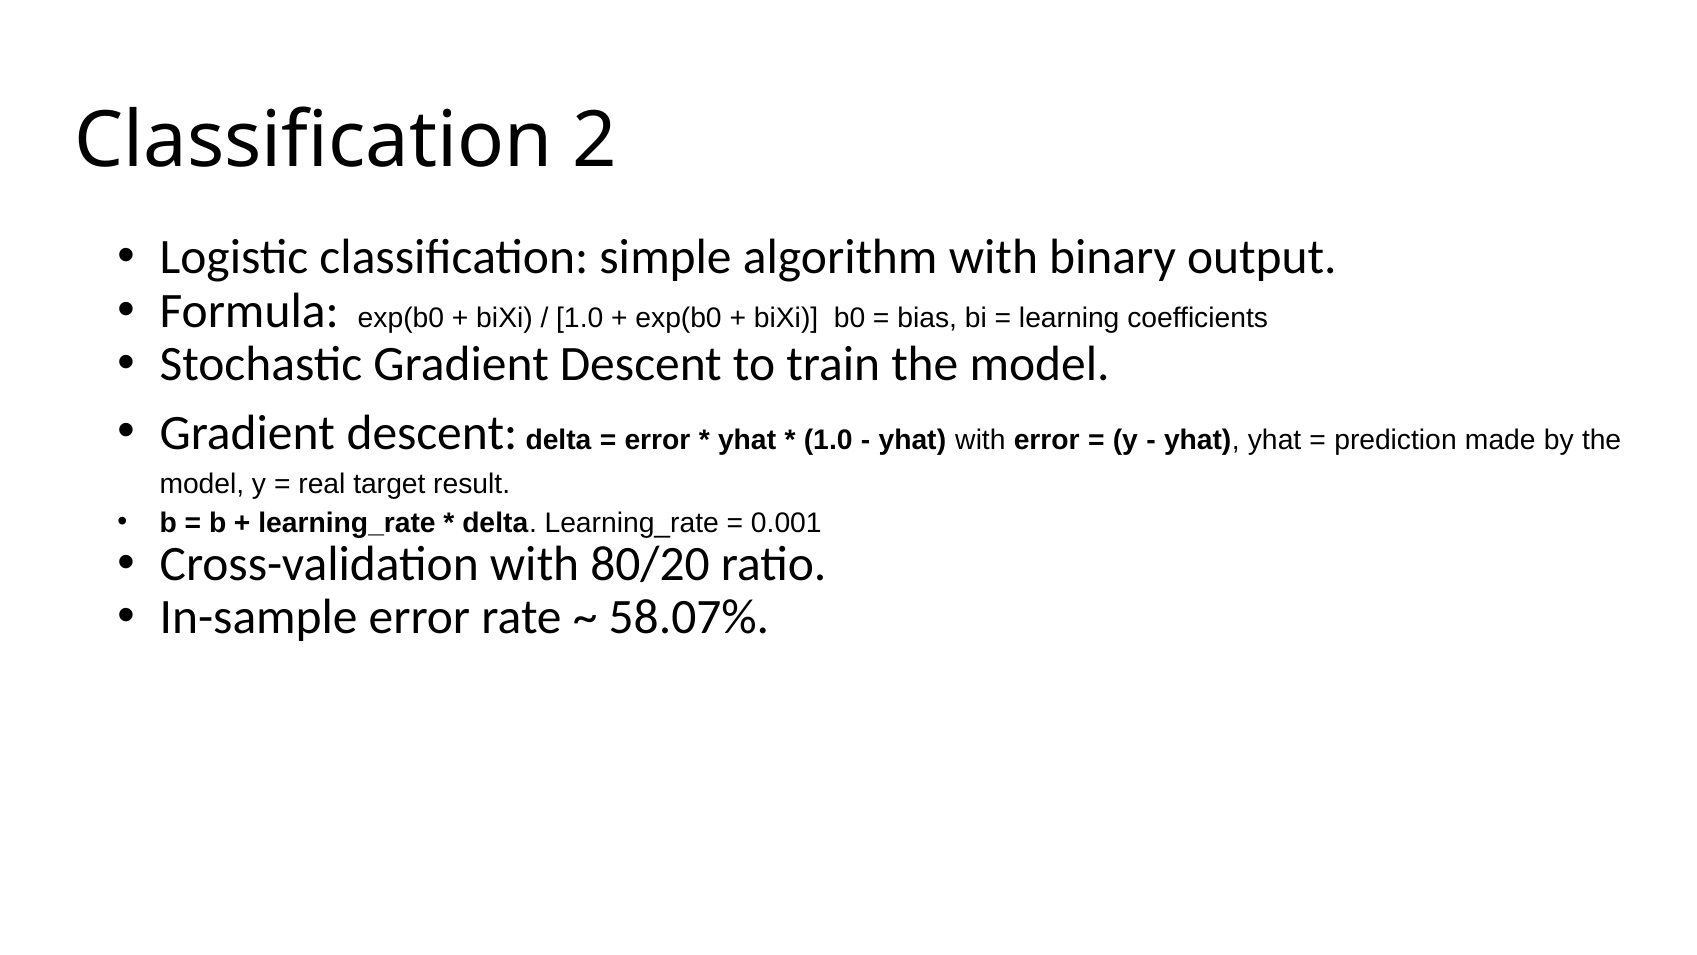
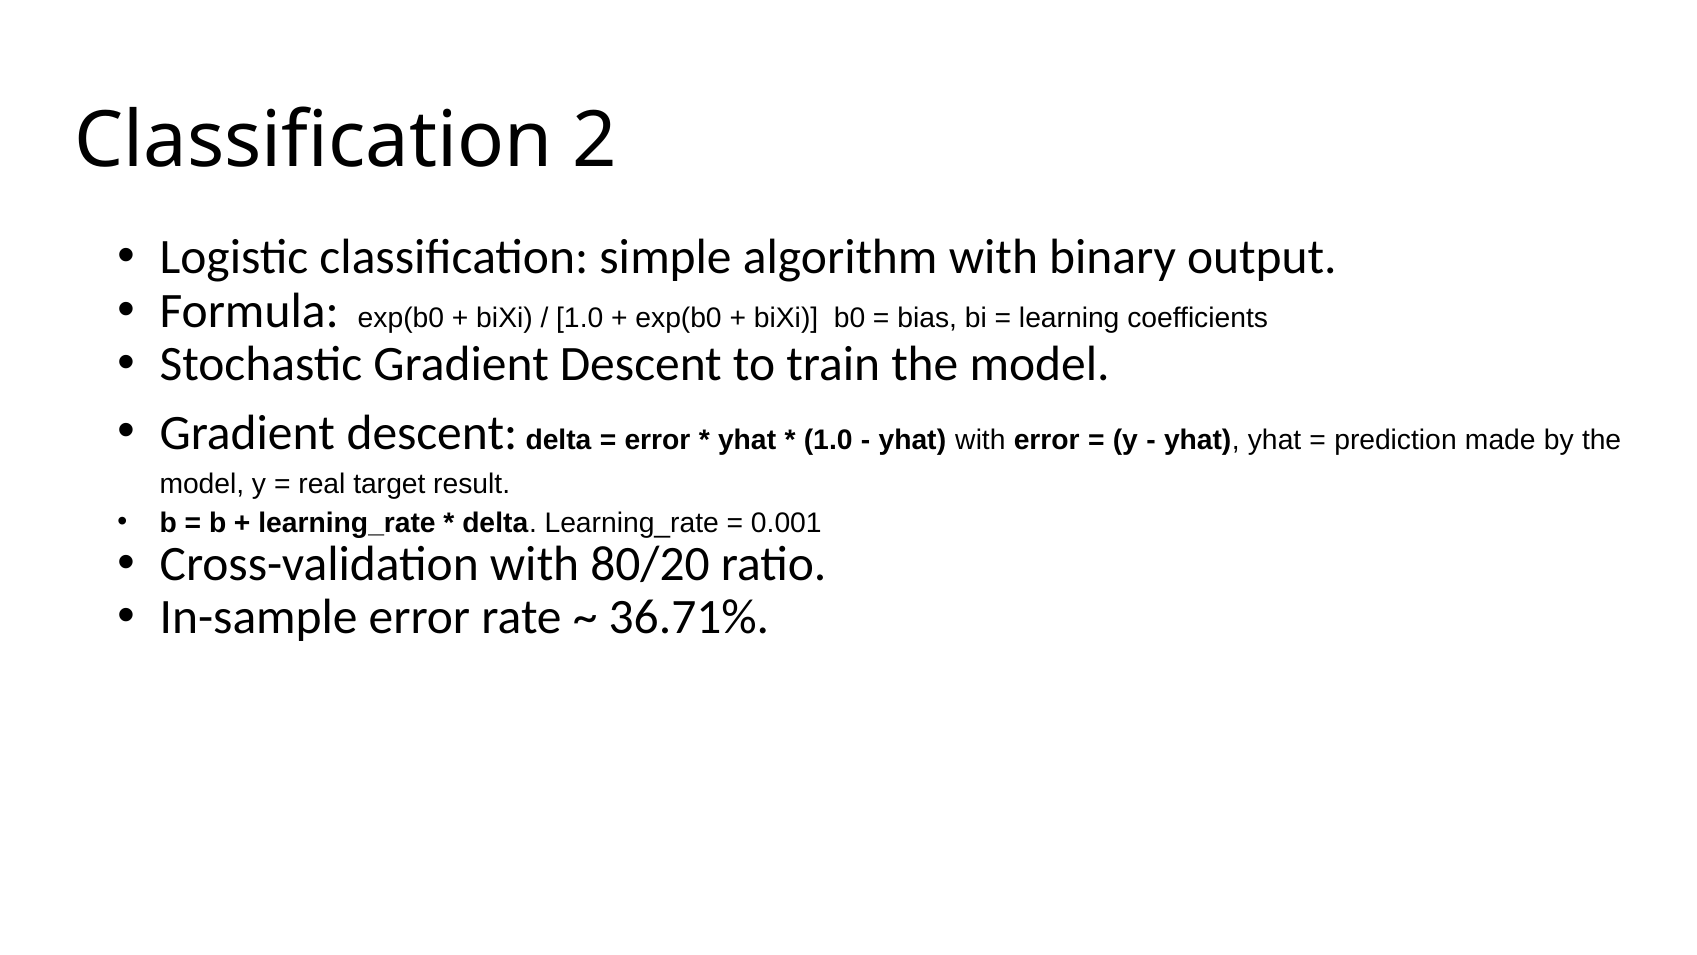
58.07%: 58.07% -> 36.71% (689, 617)
